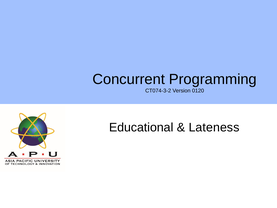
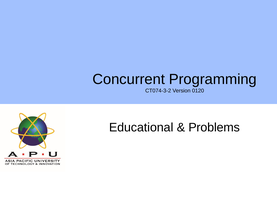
Lateness: Lateness -> Problems (214, 127)
